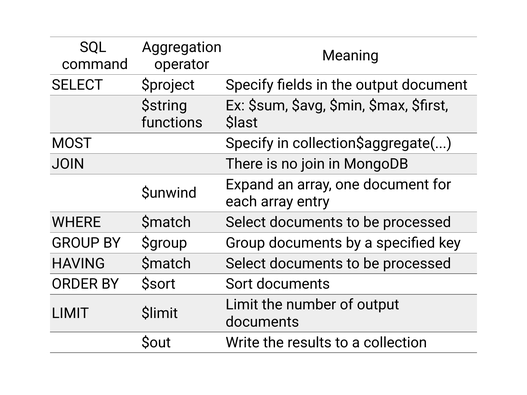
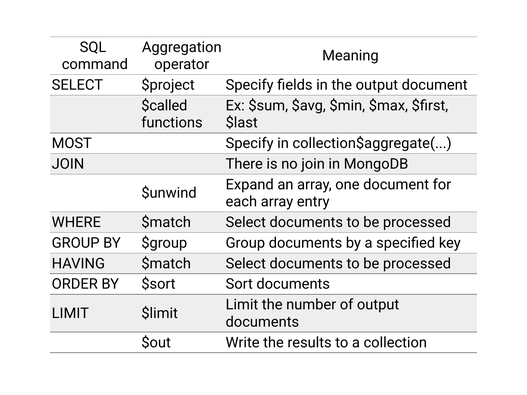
$string: $string -> $called (164, 106)
